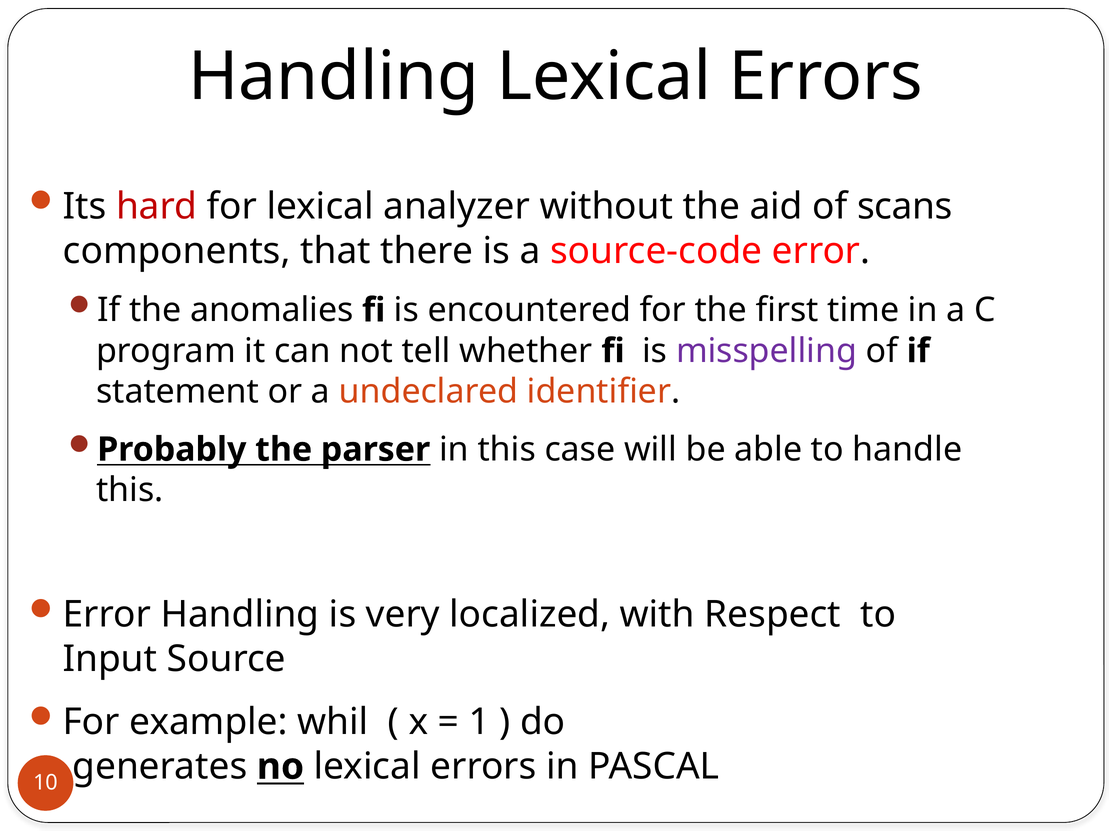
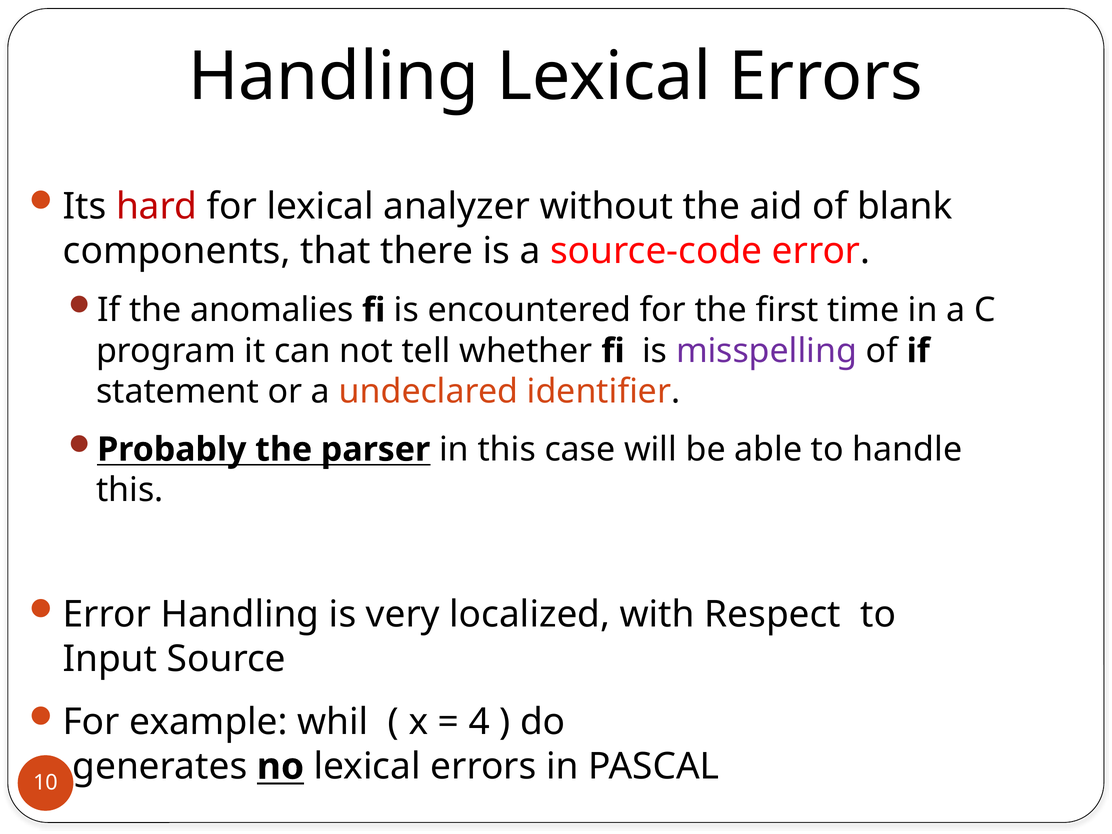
scans: scans -> blank (905, 206)
1: 1 -> 4 (479, 722)
